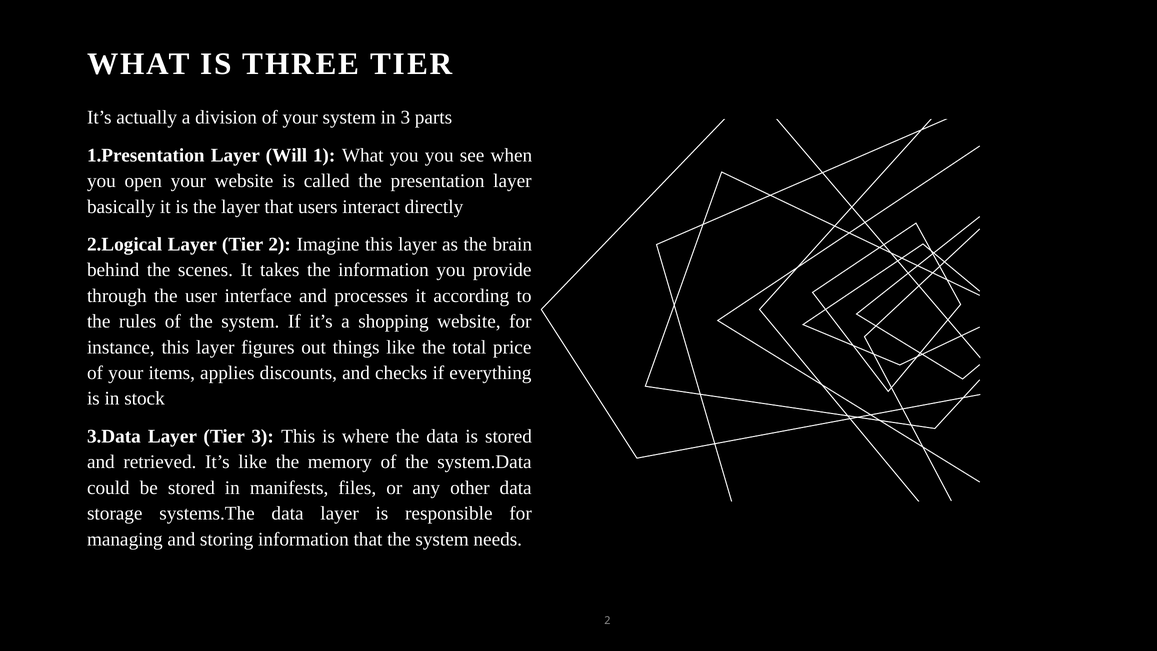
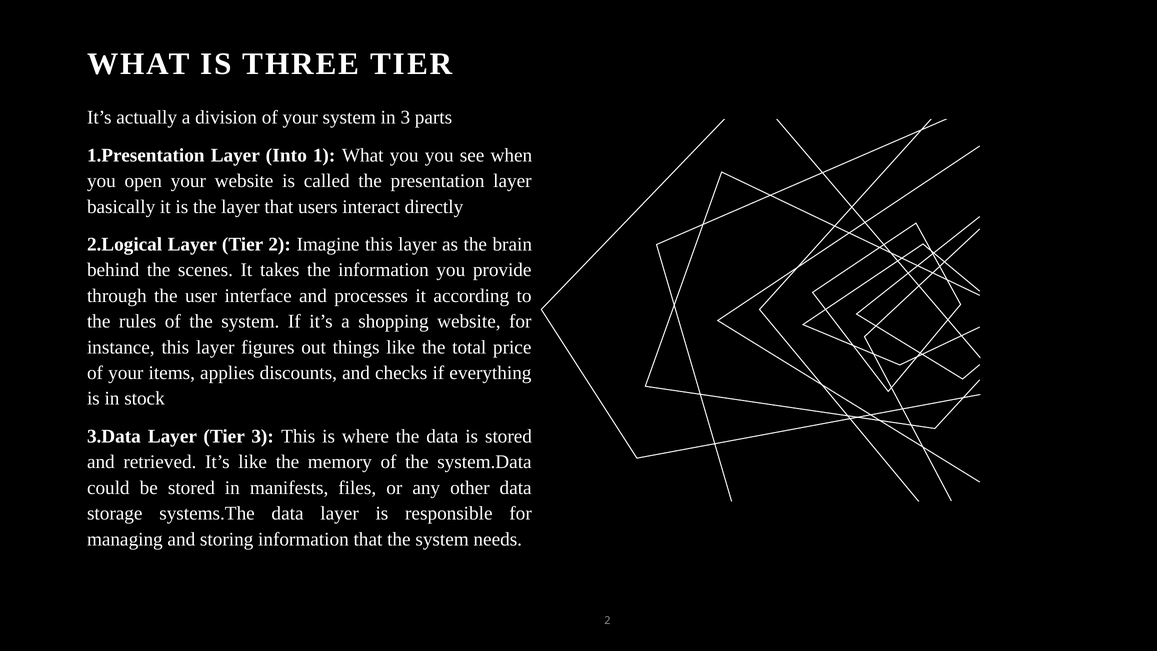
Will: Will -> Into (286, 155)
